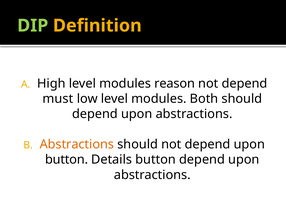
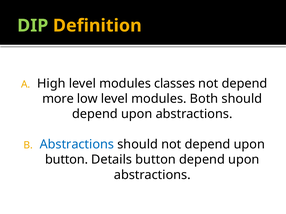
reason: reason -> classes (175, 84)
must: must -> more (58, 99)
Abstractions colour: orange -> blue (77, 145)
